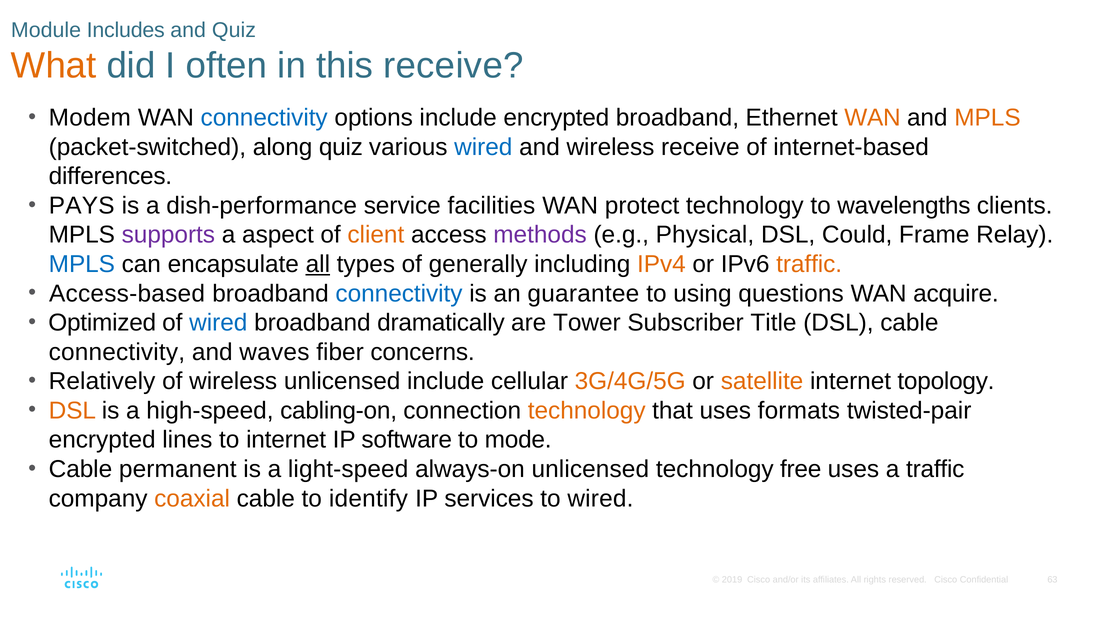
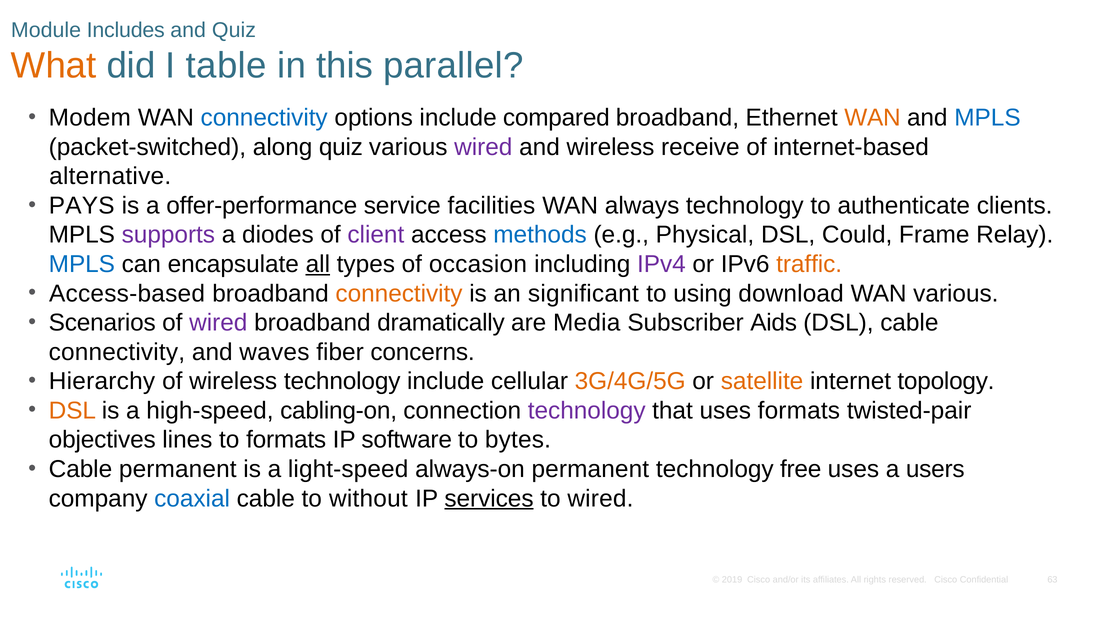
often: often -> table (226, 66)
this receive: receive -> parallel (453, 66)
include encrypted: encrypted -> compared (556, 118)
MPLS colour: orange -> blue (987, 118)
wired colour: blue -> purple (483, 147)
differences: differences -> alternative (110, 176)
dish-performance: dish-performance -> offer-performance (262, 206)
protect: protect -> always (642, 206)
wavelengths: wavelengths -> authenticate (904, 206)
aspect: aspect -> diodes (278, 235)
client colour: orange -> purple (376, 235)
methods colour: purple -> blue (540, 235)
generally: generally -> occasion (478, 264)
IPv4 colour: orange -> purple (661, 264)
connectivity colour: blue -> orange (399, 294)
guarantee: guarantee -> significant (583, 294)
questions: questions -> download (791, 294)
WAN acquire: acquire -> various (956, 294)
Optimized: Optimized -> Scenarios (102, 323)
wired colour: blue -> purple (218, 323)
Tower: Tower -> Media (587, 323)
Title: Title -> Aids (774, 323)
Relatively: Relatively -> Hierarchy (102, 381)
wireless unlicensed: unlicensed -> technology (342, 381)
technology colour: orange -> purple (587, 411)
encrypted: encrypted -> objectives (102, 440)
to internet: internet -> formats (286, 440)
mode: mode -> bytes (518, 440)
always-on unlicensed: unlicensed -> permanent (590, 469)
a traffic: traffic -> users (935, 469)
coaxial colour: orange -> blue (192, 499)
identify: identify -> without (368, 499)
services underline: none -> present (489, 499)
